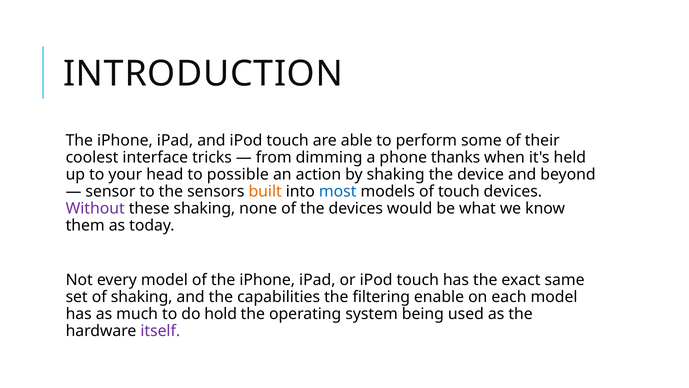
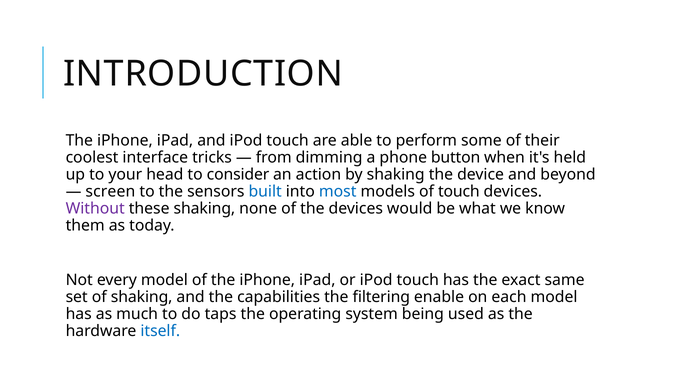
thanks: thanks -> button (456, 157)
possible: possible -> consider (238, 174)
sensor: sensor -> screen (110, 191)
built colour: orange -> blue (265, 191)
hold: hold -> taps (221, 314)
itself colour: purple -> blue (160, 331)
